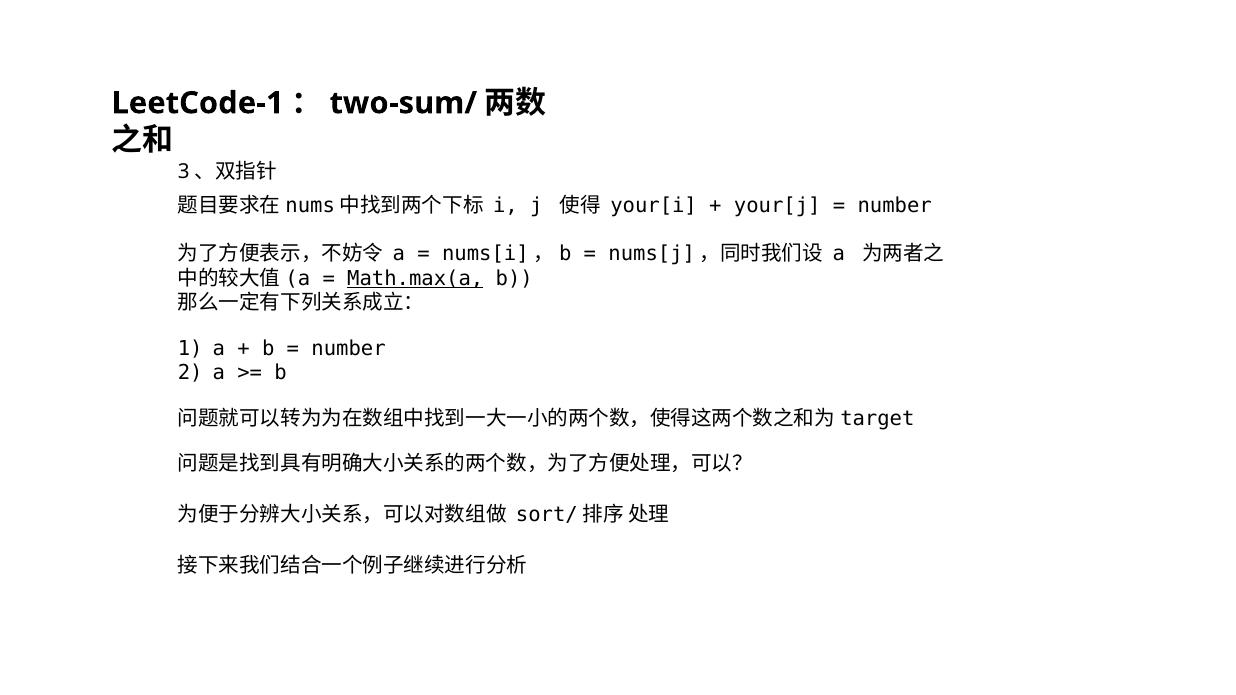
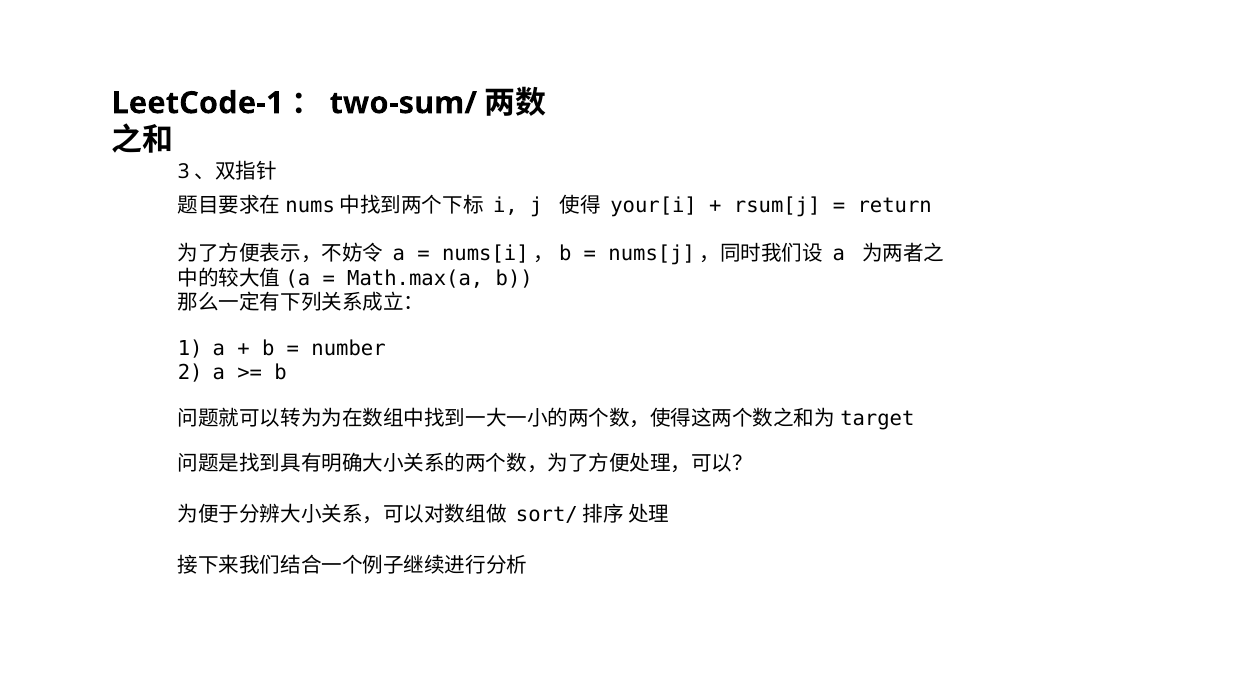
your[j: your[j -> rsum[j (777, 206)
number: number -> return (895, 206)
Math.max(a underline: present -> none (415, 279)
